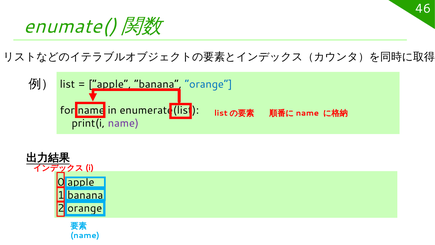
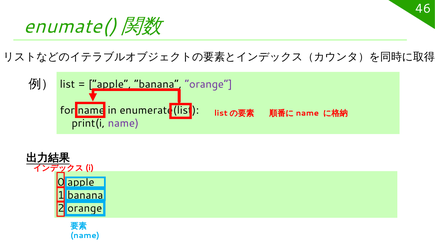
orange colour: blue -> purple (209, 84)
